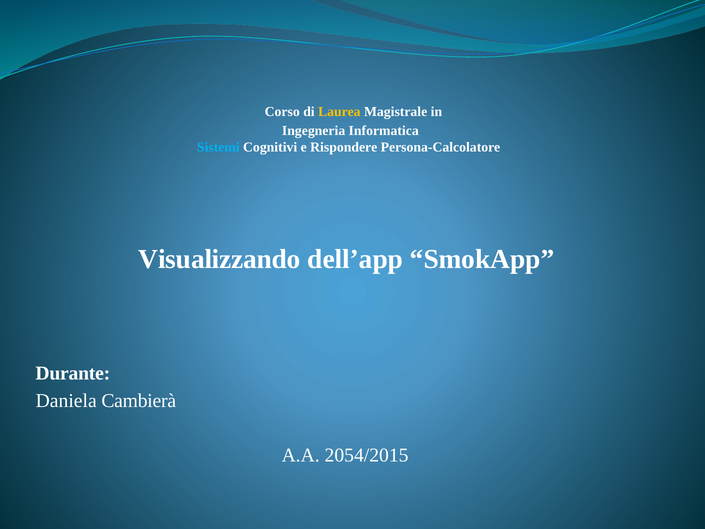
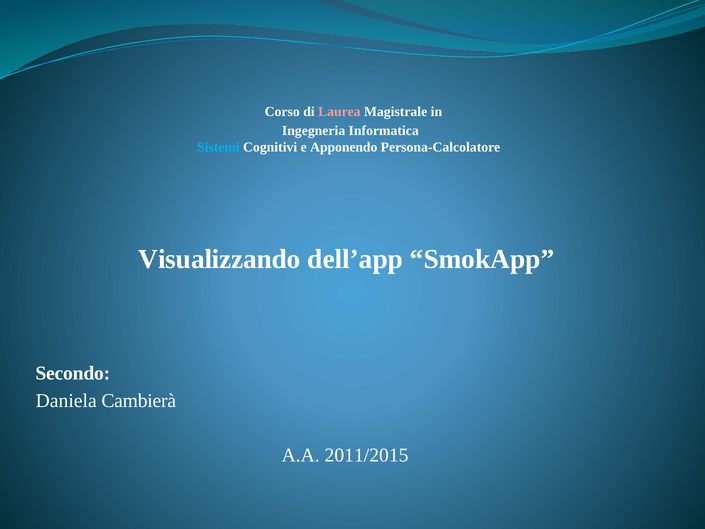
Laurea colour: yellow -> pink (339, 112)
Rispondere: Rispondere -> Apponendo (344, 147)
Durante: Durante -> Secondo (73, 373)
2054/2015: 2054/2015 -> 2011/2015 (367, 455)
